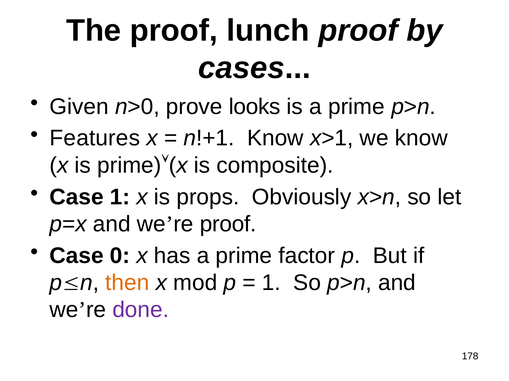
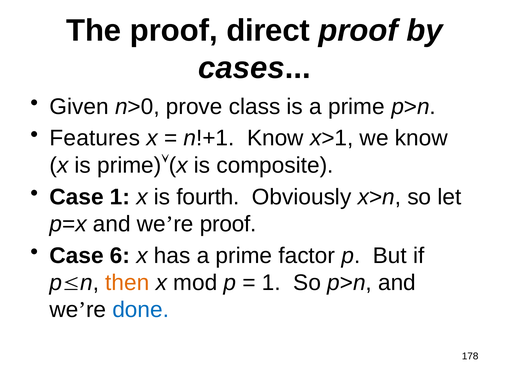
lunch: lunch -> direct (268, 31)
looks: looks -> class (255, 107)
props: props -> fourth (208, 197)
0: 0 -> 6 (120, 256)
done colour: purple -> blue (141, 310)
